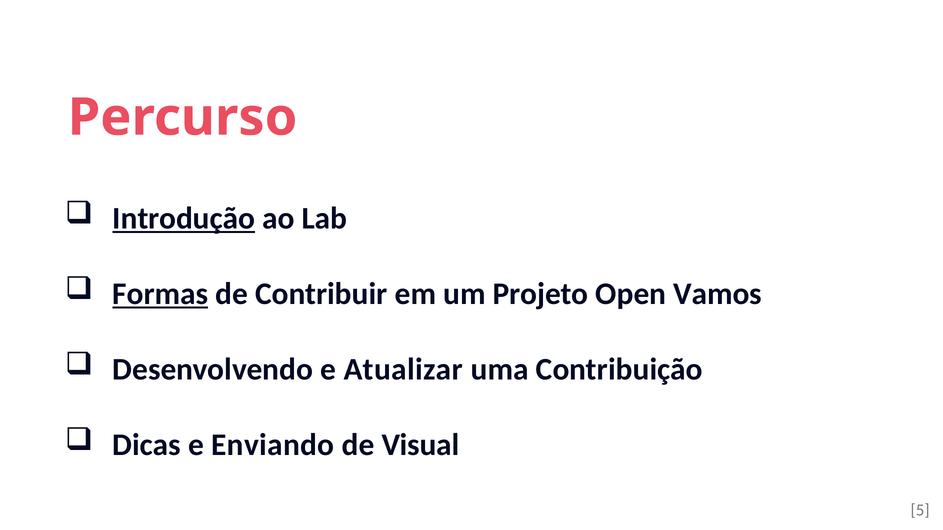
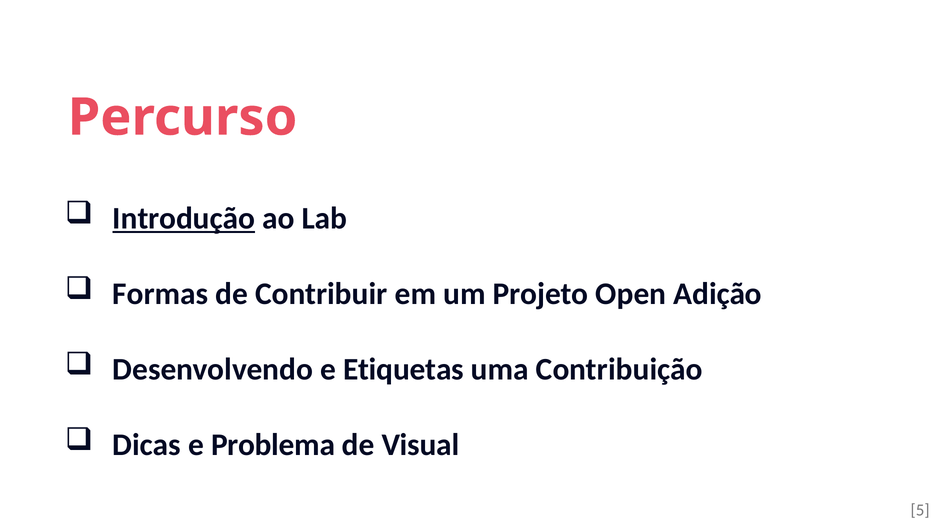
Formas underline: present -> none (160, 294)
Vamos: Vamos -> Adição (718, 294)
Atualizar: Atualizar -> Etiquetas (404, 370)
Enviando: Enviando -> Problema (273, 445)
